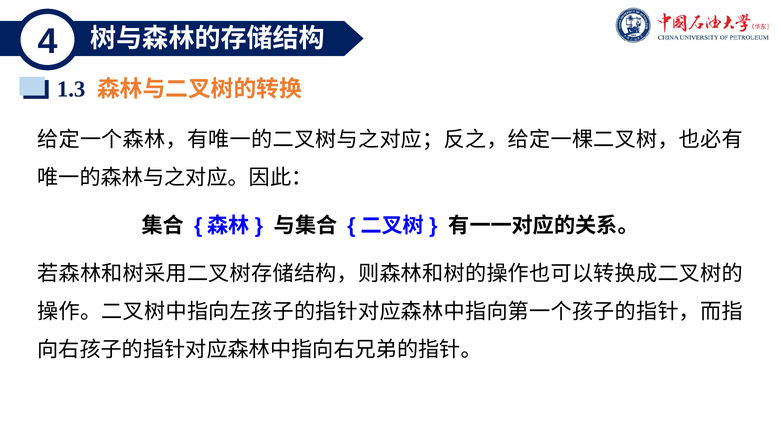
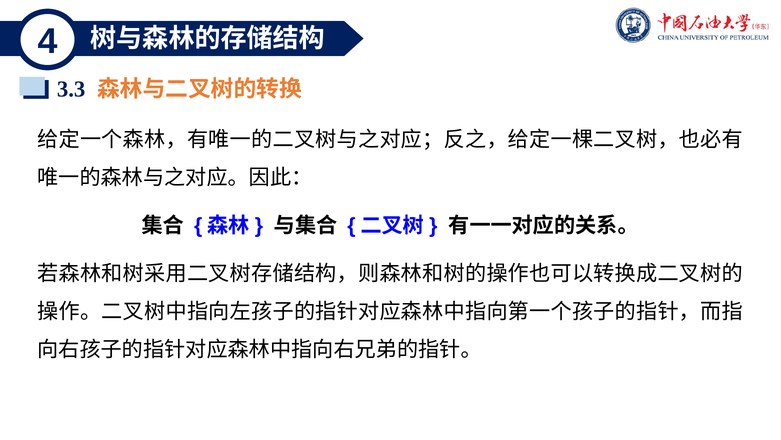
1.3: 1.3 -> 3.3 (71, 89)
